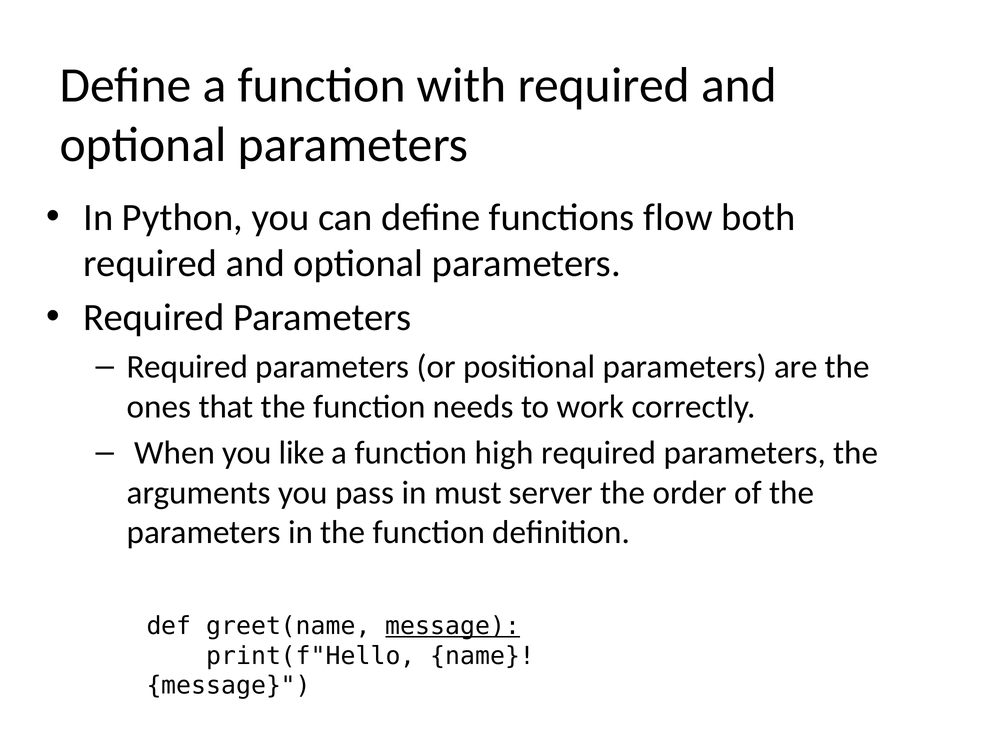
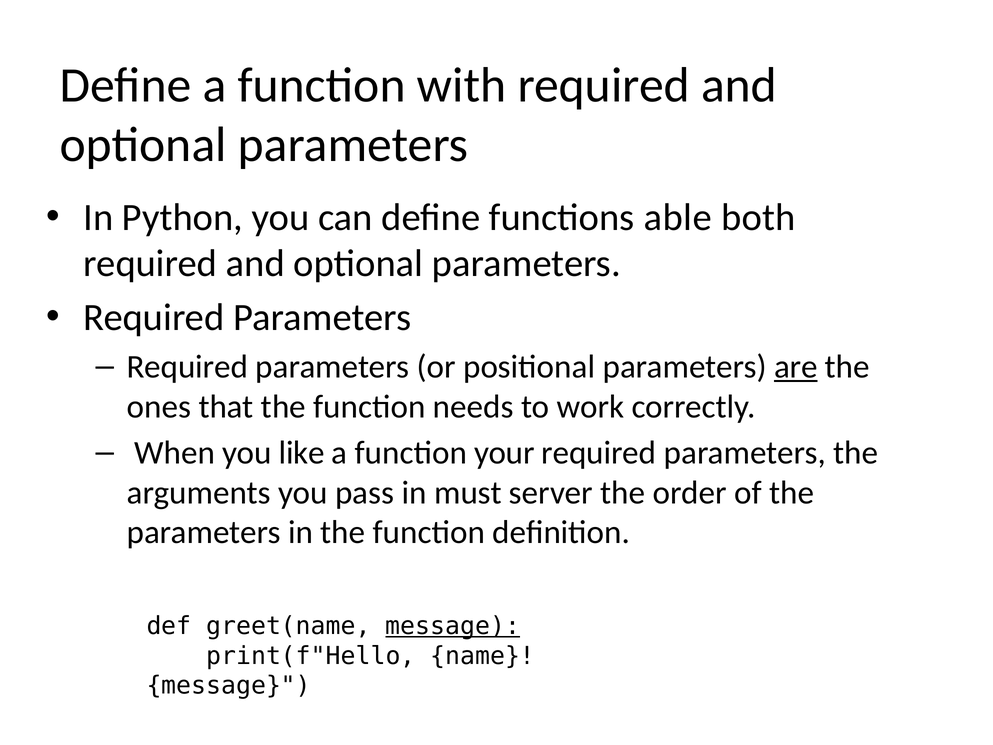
flow: flow -> able (678, 217)
are underline: none -> present (796, 367)
high: high -> your (504, 453)
